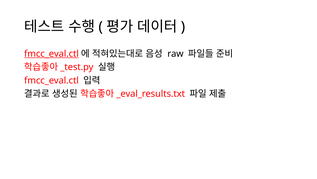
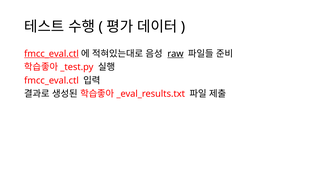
raw underline: none -> present (175, 54)
